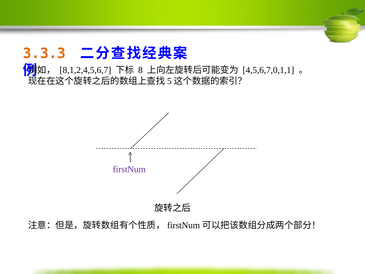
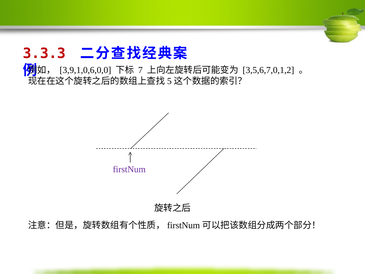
3.3.3 colour: orange -> red (44, 53)
8,1,2,4,5,6,7: 8,1,2,4,5,6,7 -> 3,9,1,0,6,0,0 (85, 70)
8: 8 -> 7 (140, 70)
4,5,6,7,0,1,1: 4,5,6,7,0,1,1 -> 3,5,6,7,0,1,2 (268, 70)
